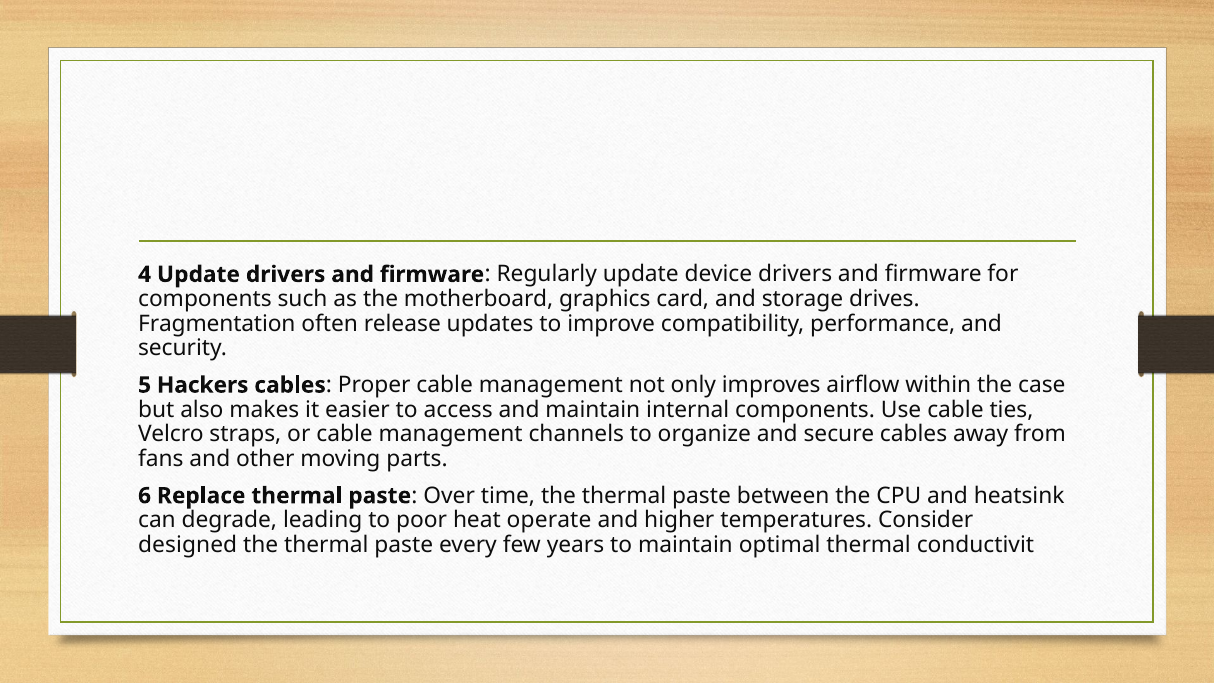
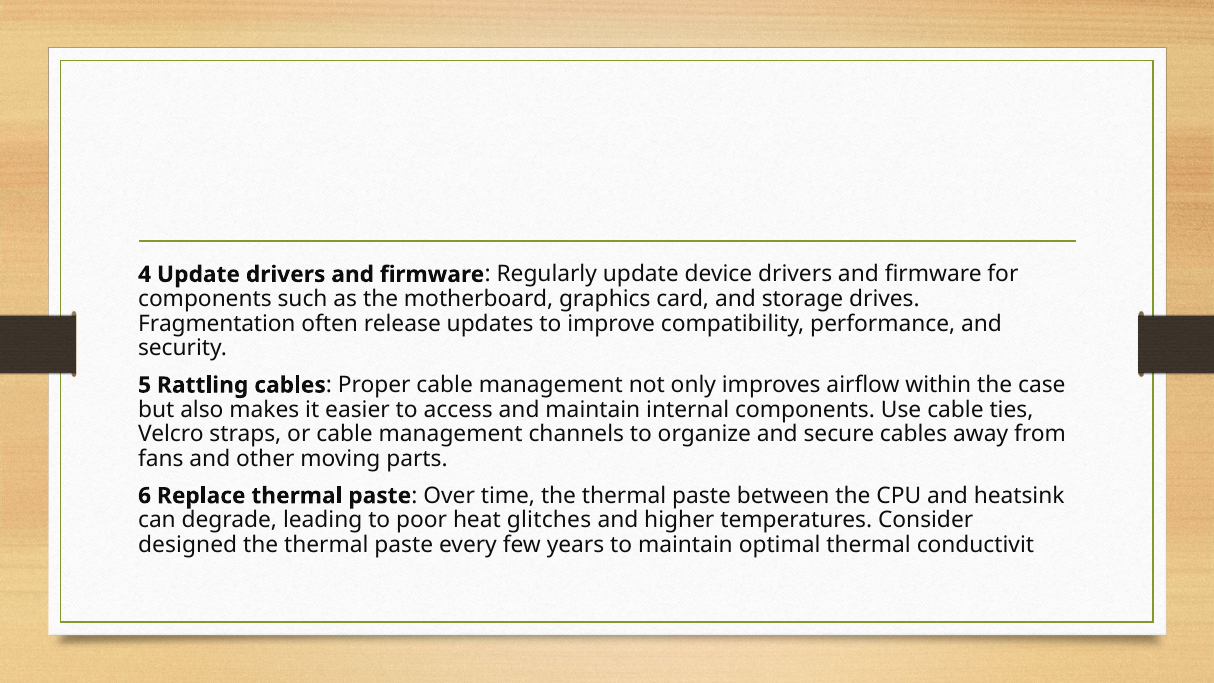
Hackers: Hackers -> Rattling (203, 385)
operate: operate -> glitches (549, 520)
